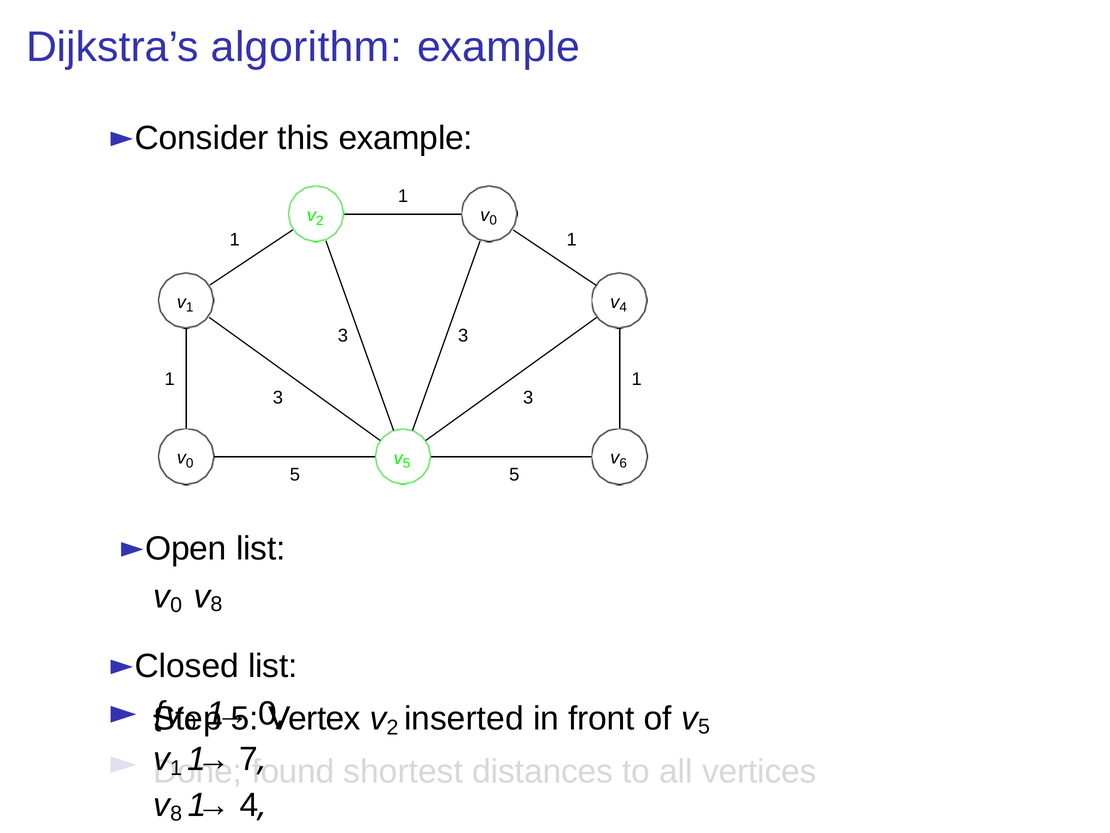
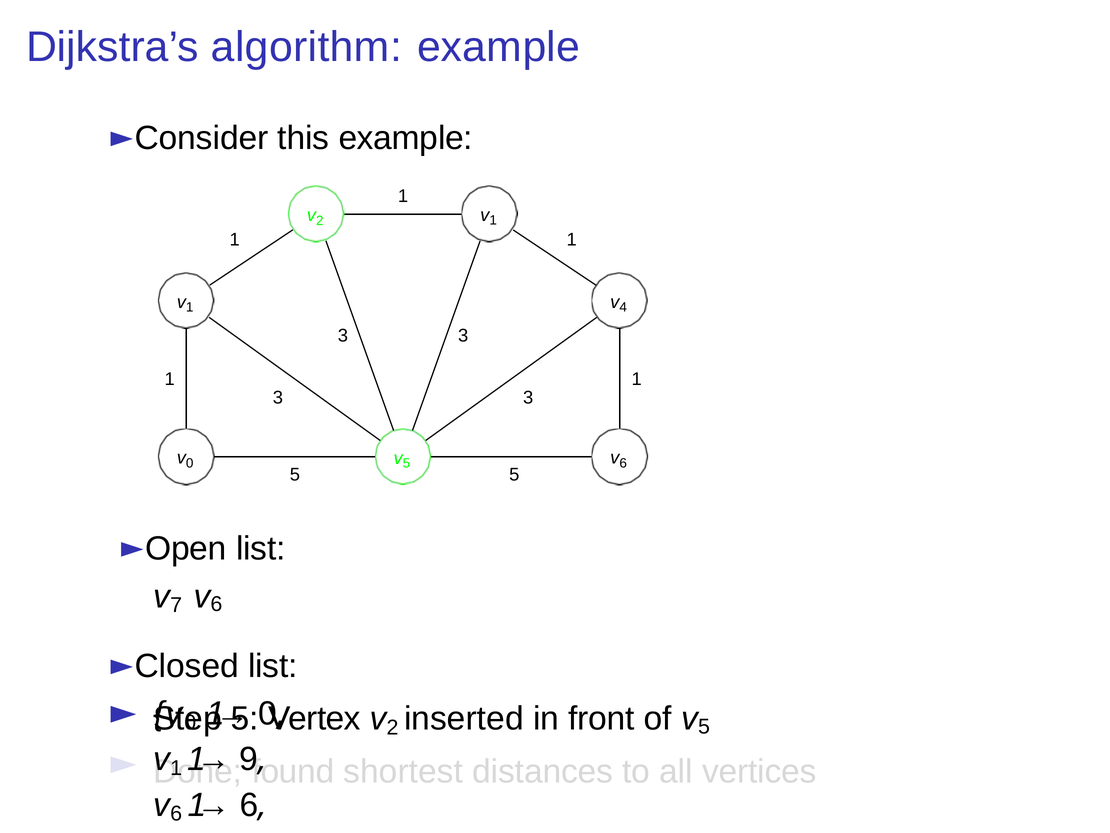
0: 0 -> 1 (493, 221)
0: 0 -> 7 (176, 605)
8: 8 -> 6 (216, 604)
7: 7 -> 9 (249, 760)
8: 8 -> 6 (176, 814)
4: 4 -> 6 (249, 805)
